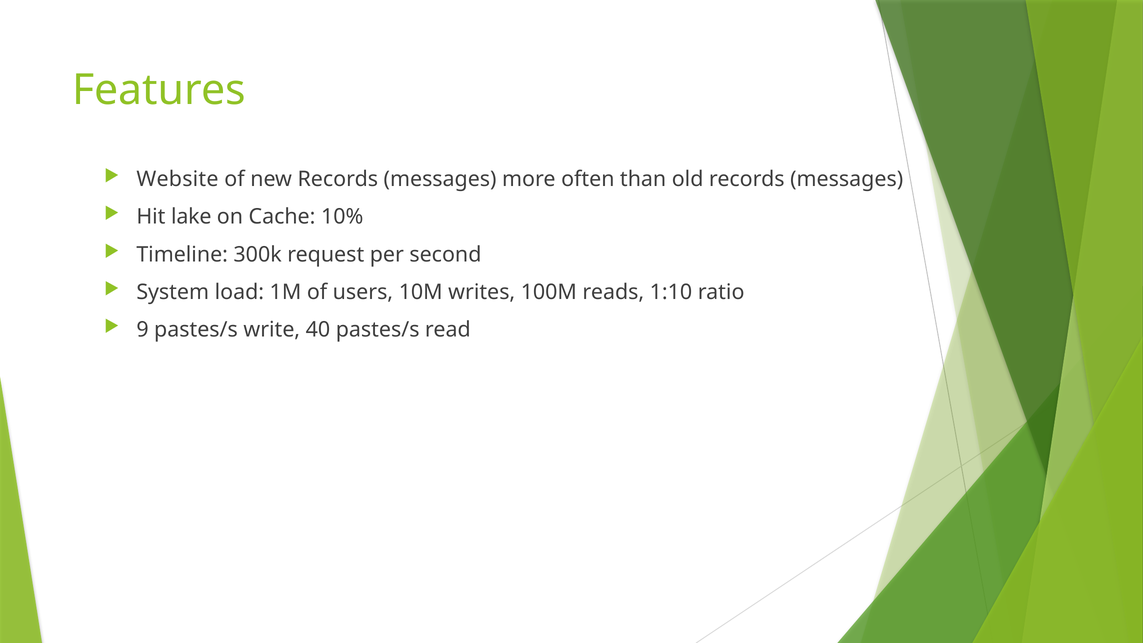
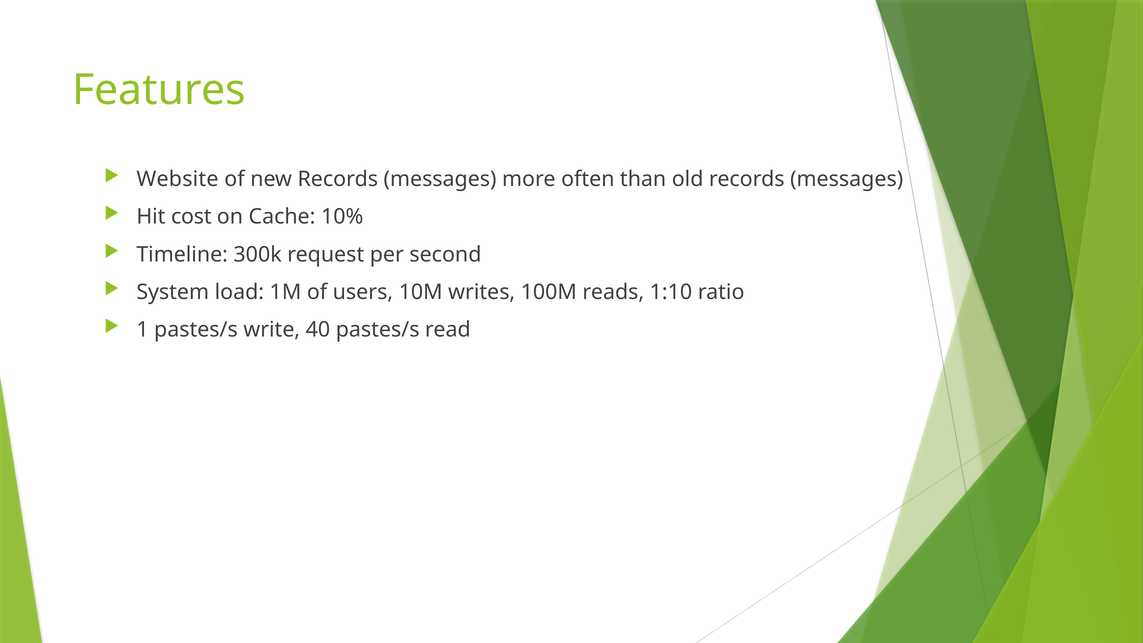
lake: lake -> cost (191, 217)
9: 9 -> 1 (143, 330)
